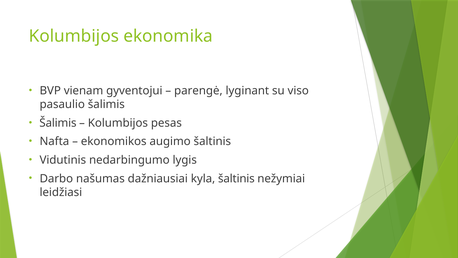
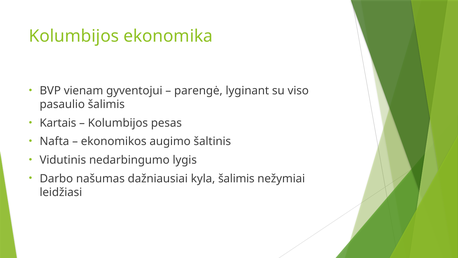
Šalimis: Šalimis -> Kartais (58, 123)
kyla šaltinis: šaltinis -> šalimis (236, 178)
